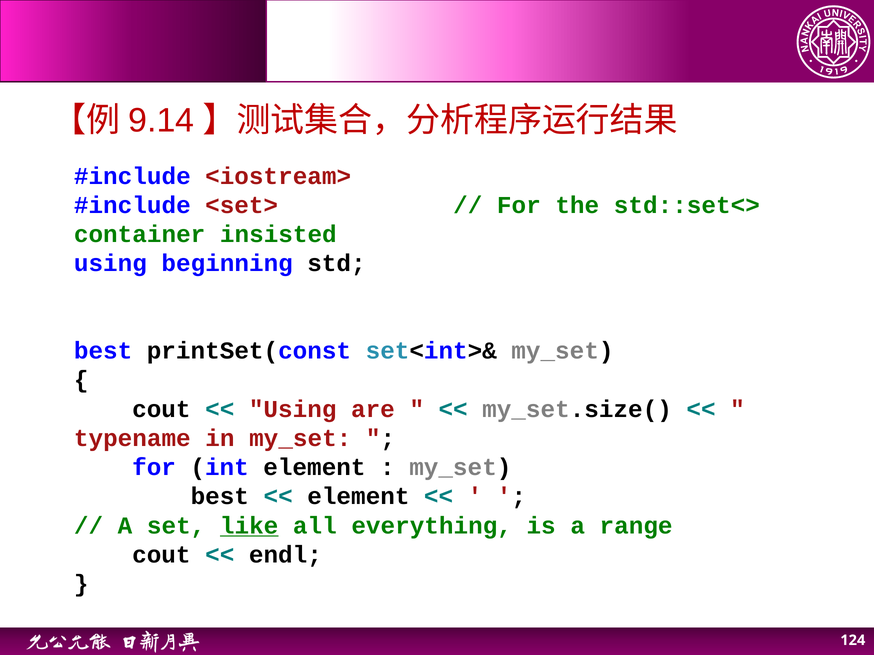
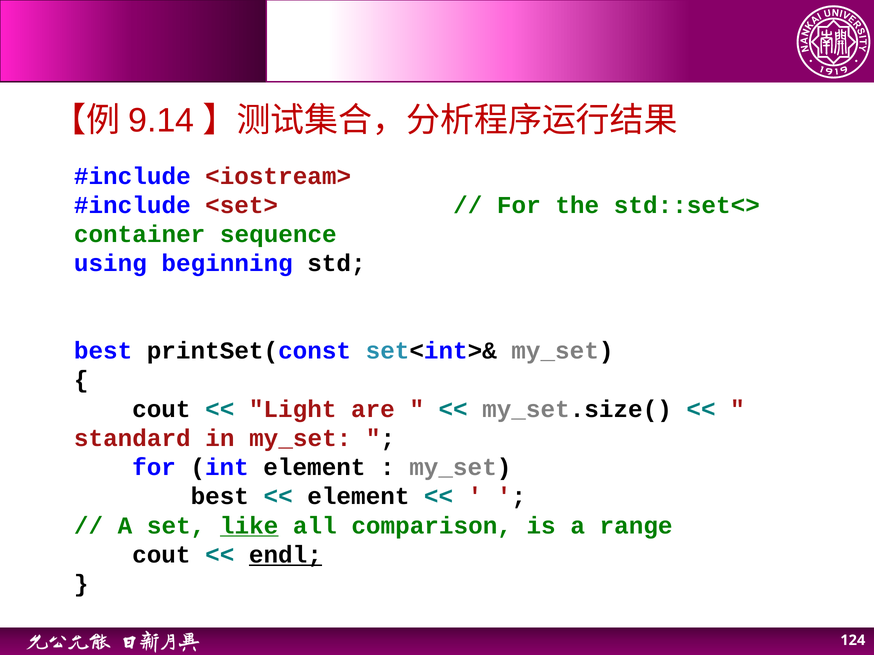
insisted: insisted -> sequence (278, 235)
Using: Using -> Light (293, 409)
typename: typename -> standard (132, 439)
everything: everything -> comparison (432, 526)
endl underline: none -> present (285, 555)
